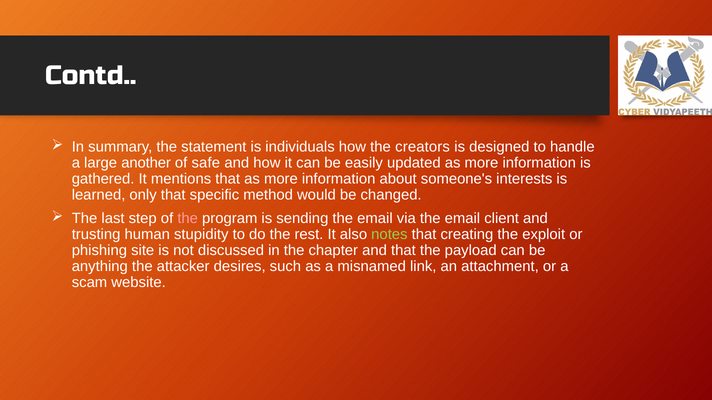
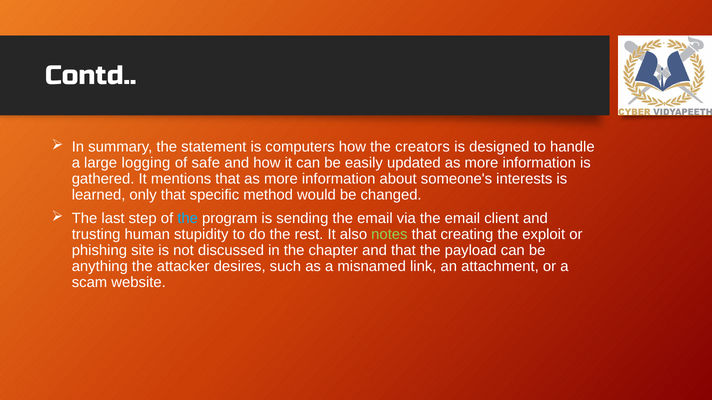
individuals: individuals -> computers (300, 147)
another: another -> logging (146, 163)
the colour: pink -> light blue (188, 219)
